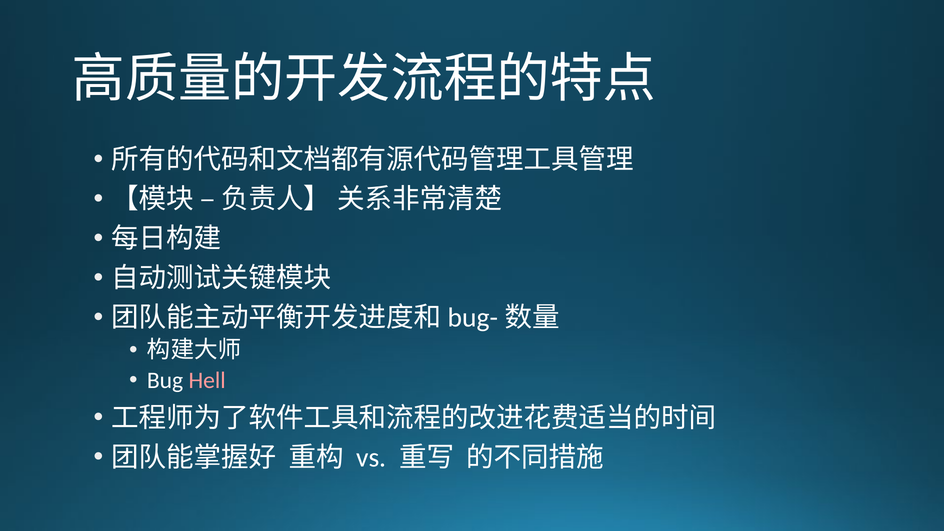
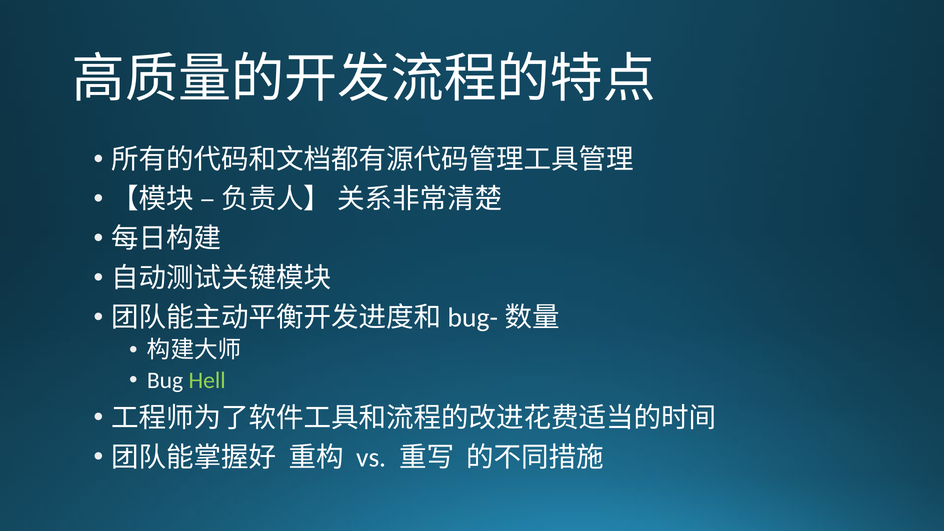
Hell colour: pink -> light green (207, 381)
